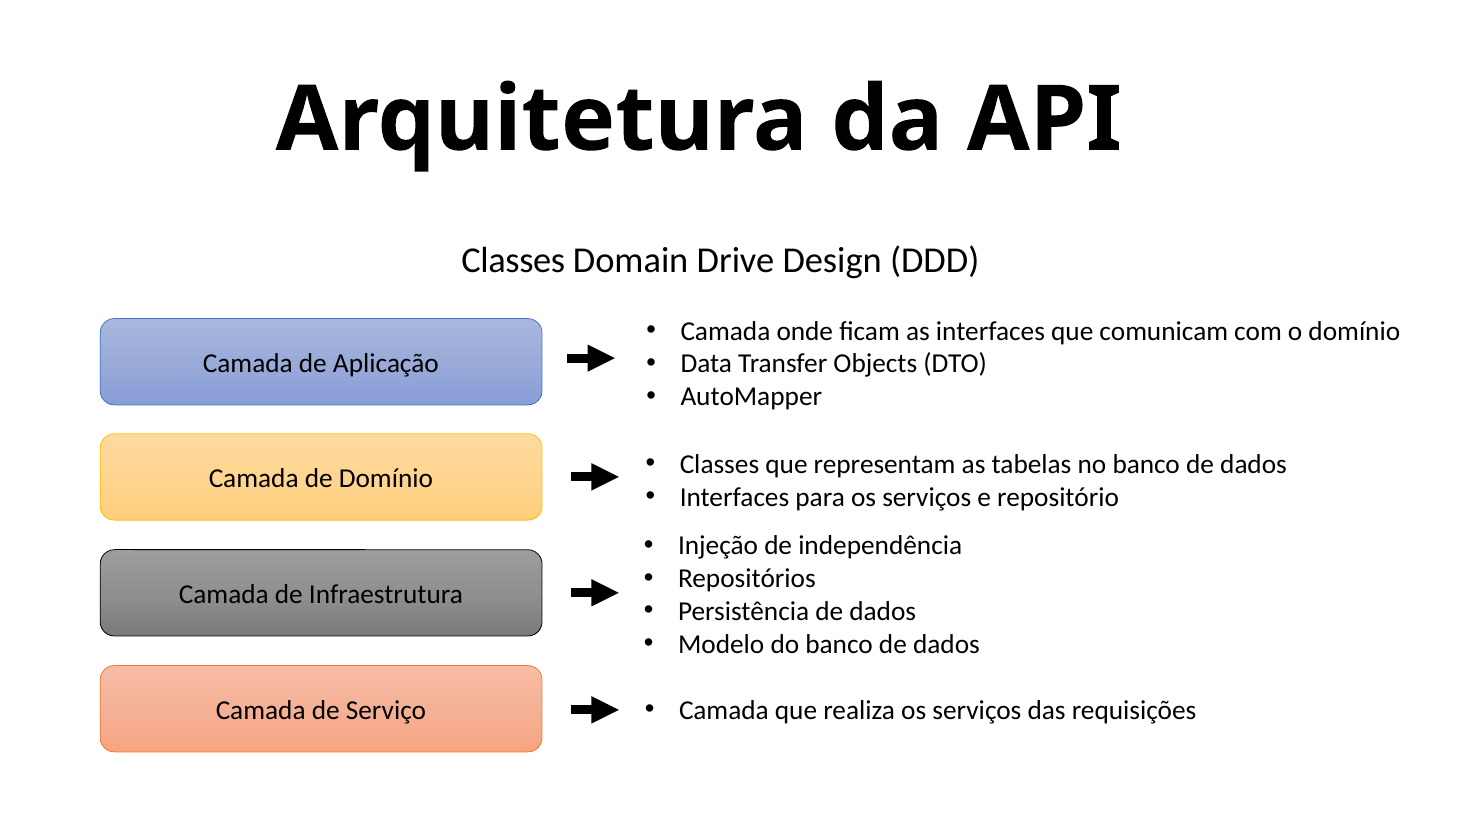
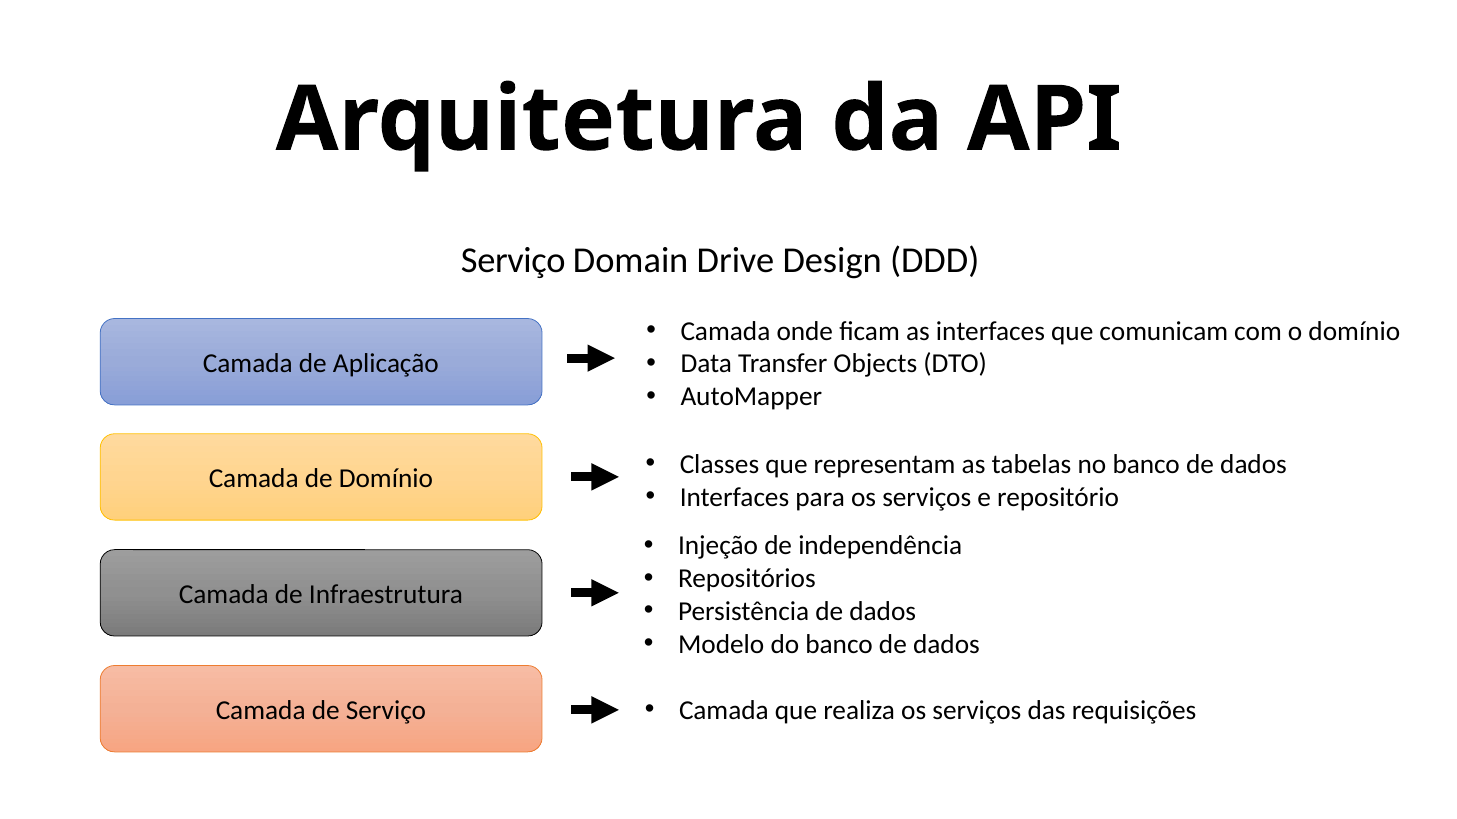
Classes: Classes -> Serviço (513, 261)
